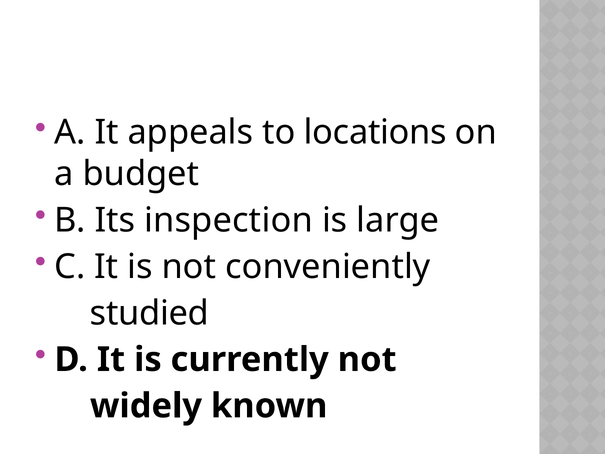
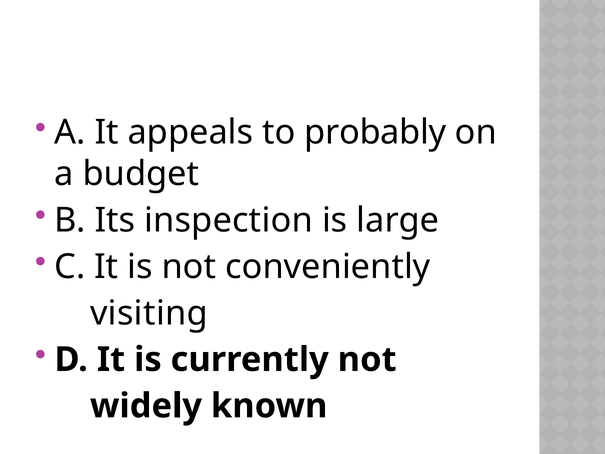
locations: locations -> probably (375, 133)
studied: studied -> visiting (149, 313)
